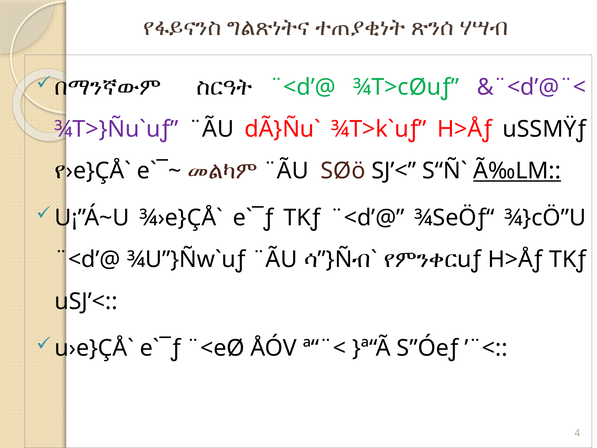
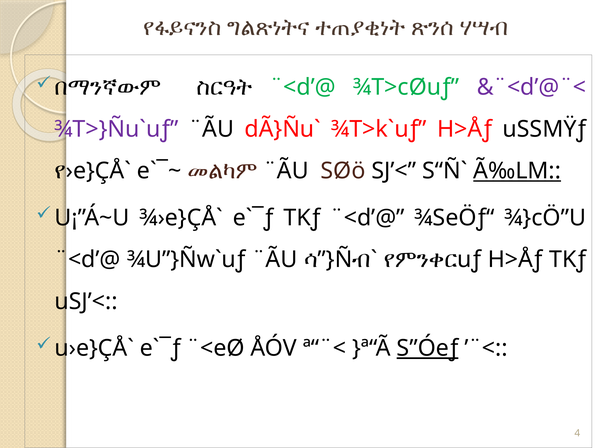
S”Óeƒ underline: none -> present (428, 348)
